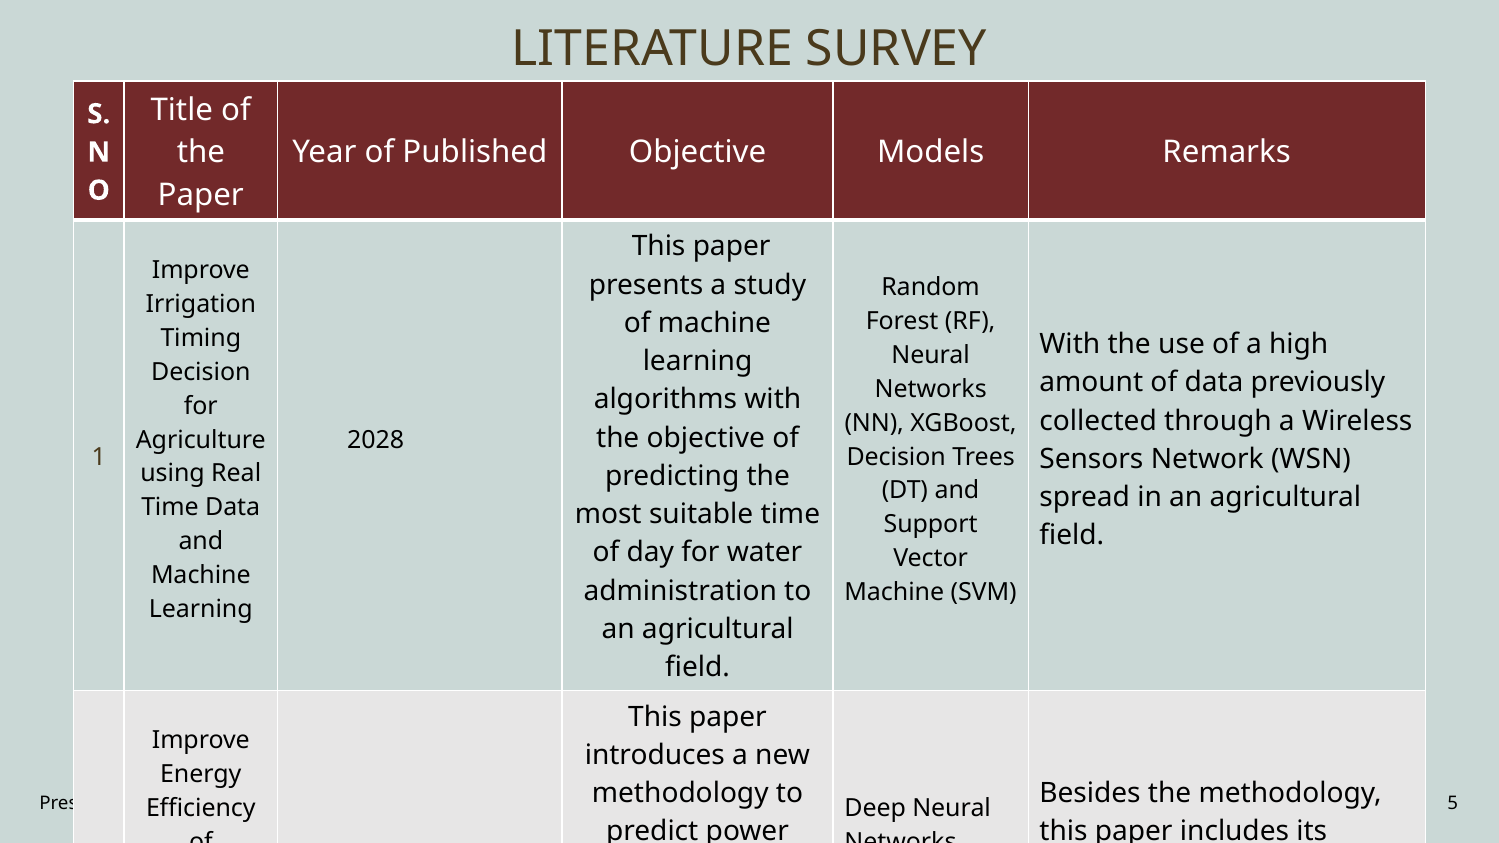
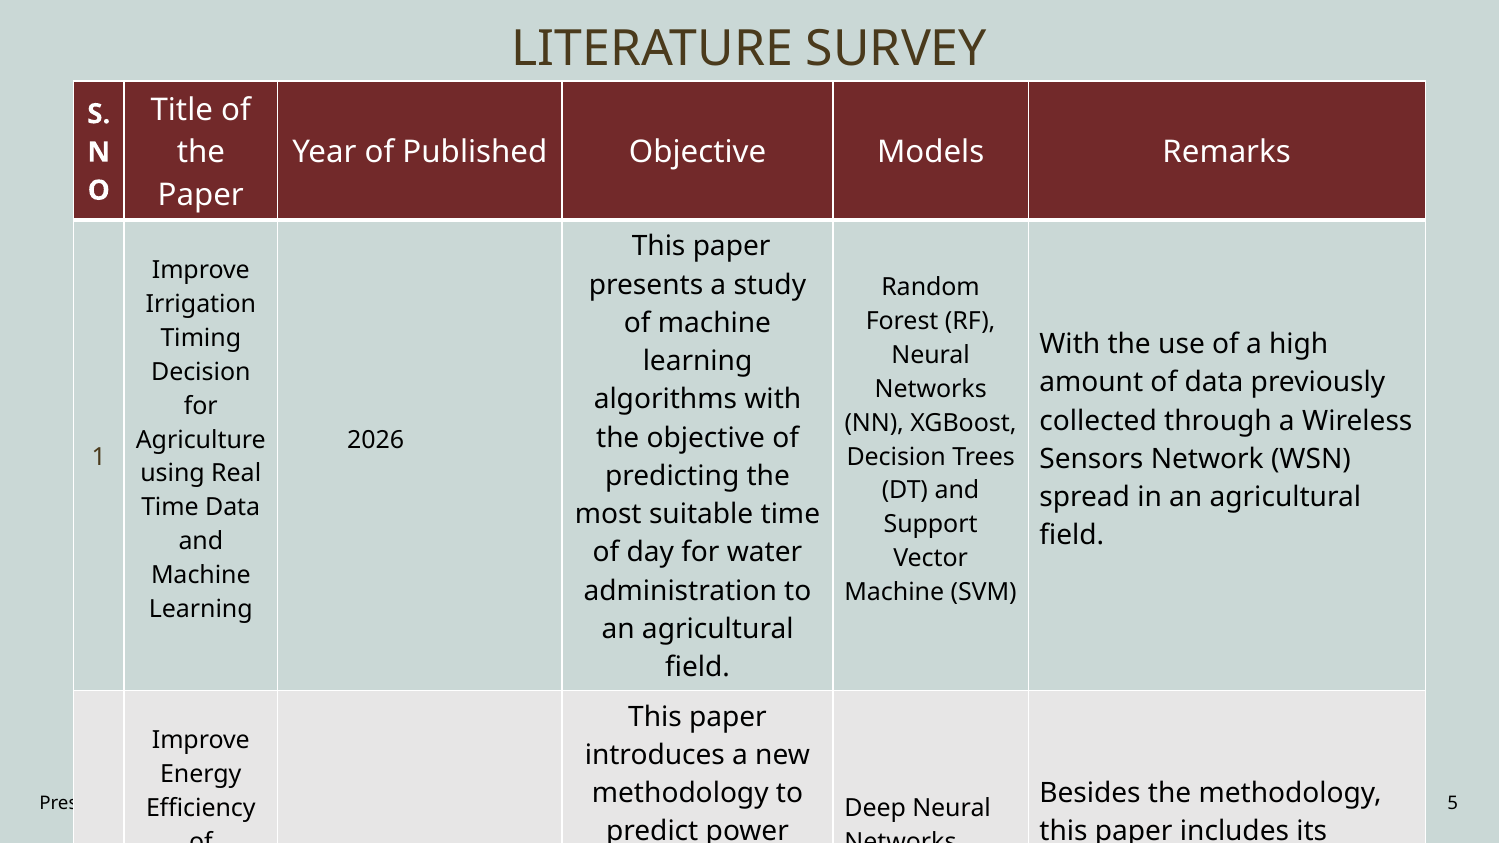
2028: 2028 -> 2026 (376, 440)
